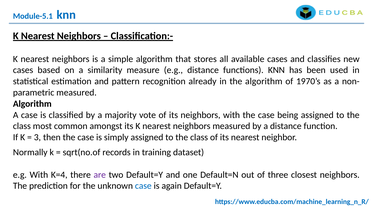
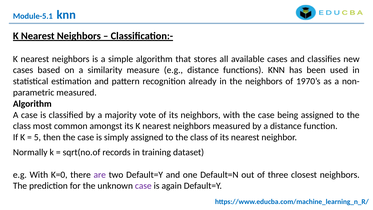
the algorithm: algorithm -> neighbors (264, 81)
3: 3 -> 5 (37, 137)
K=4: K=4 -> K=0 (59, 175)
case colour: blue -> purple (143, 186)
